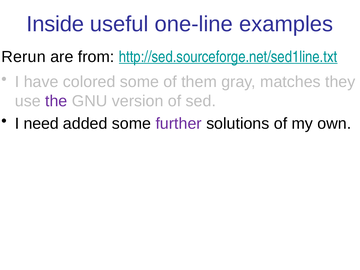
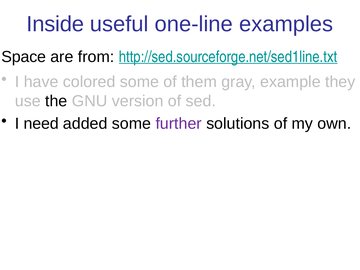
Rerun: Rerun -> Space (24, 57)
matches: matches -> example (290, 82)
the colour: purple -> black (56, 101)
